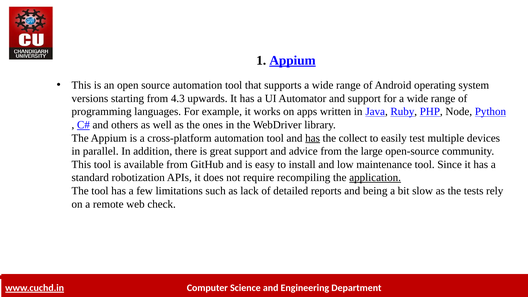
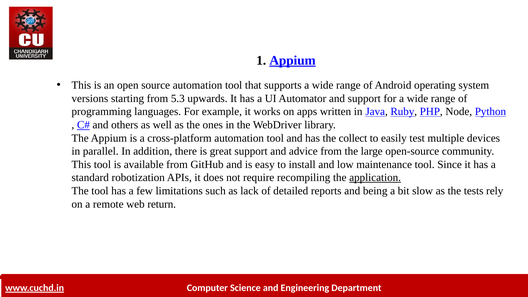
4.3: 4.3 -> 5.3 (178, 98)
has underline: present -> none (313, 138)
check: check -> return (162, 204)
